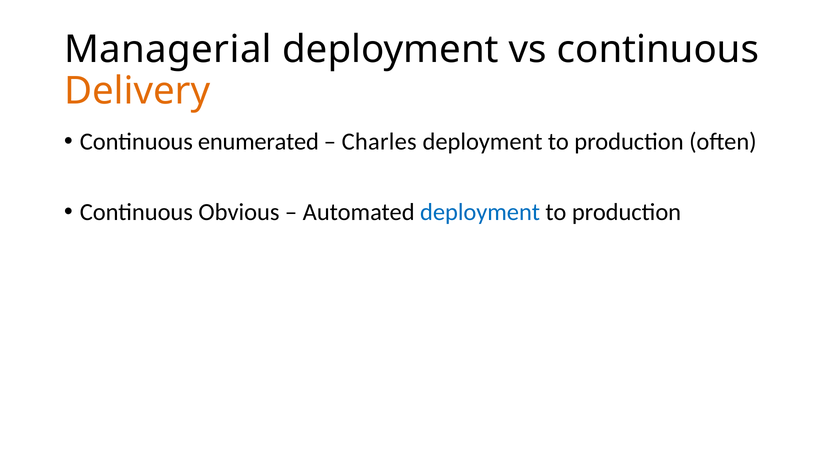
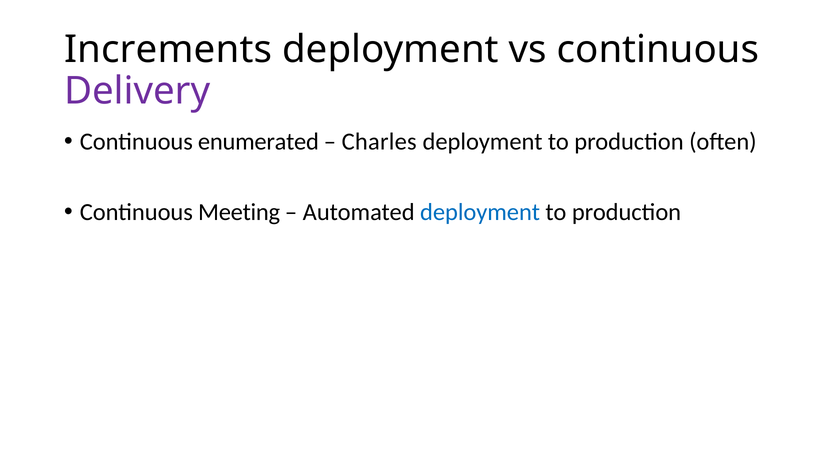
Managerial: Managerial -> Increments (168, 50)
Delivery colour: orange -> purple (137, 91)
Obvious: Obvious -> Meeting (239, 212)
